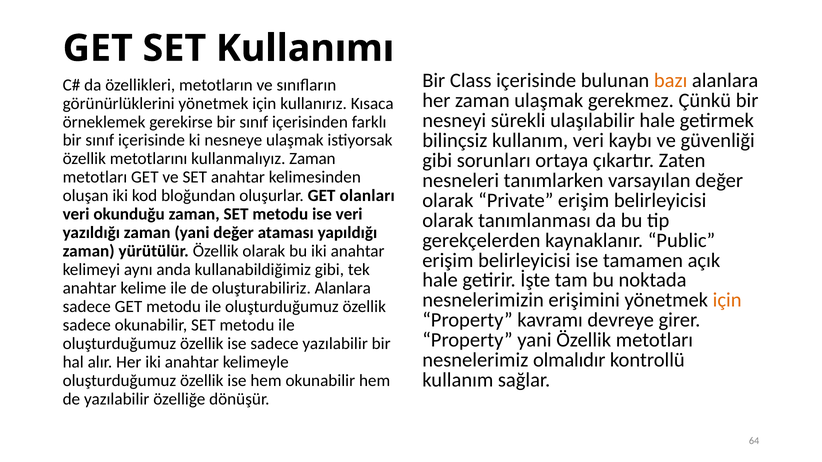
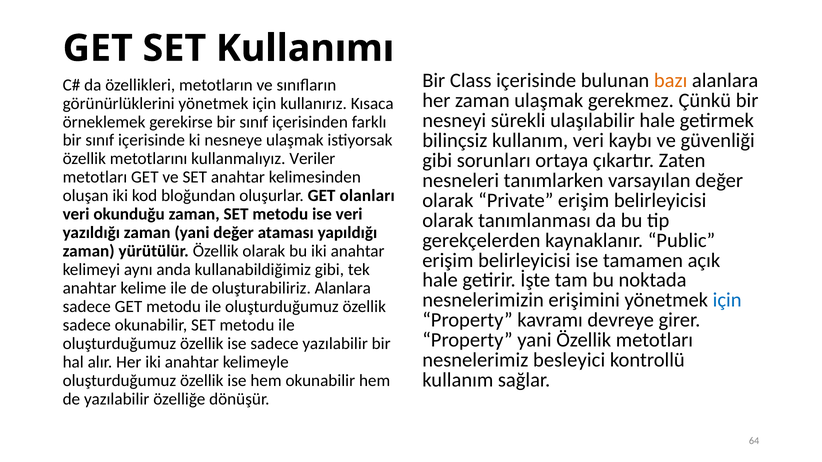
kullanmalıyız Zaman: Zaman -> Veriler (312, 159)
için colour: orange -> blue (727, 300)
olmalıdır: olmalıdır -> besleyici (569, 360)
